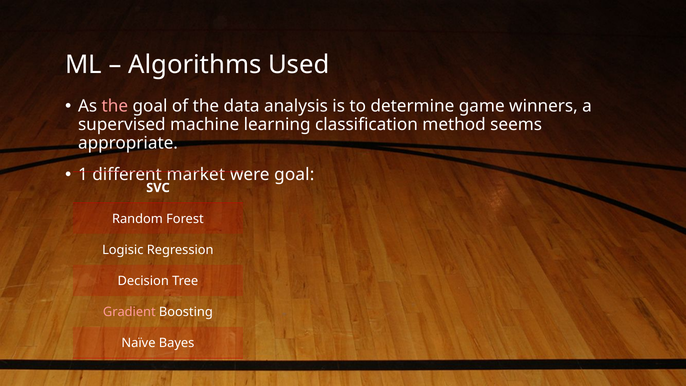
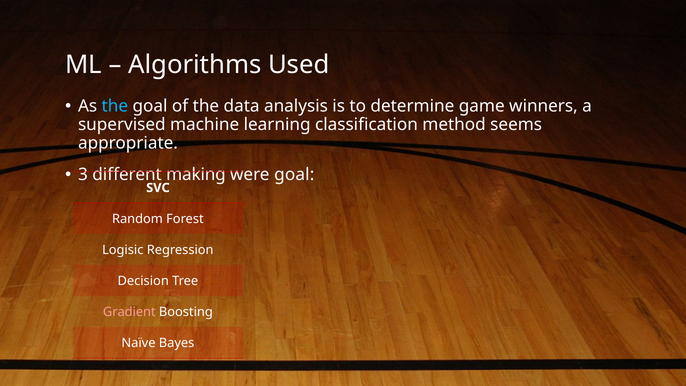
the colour: pink -> light blue (115, 106)
1: 1 -> 3 (83, 174)
market: market -> making (196, 174)
